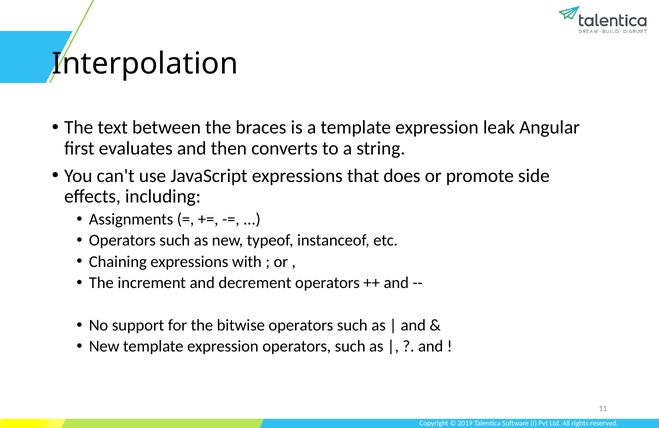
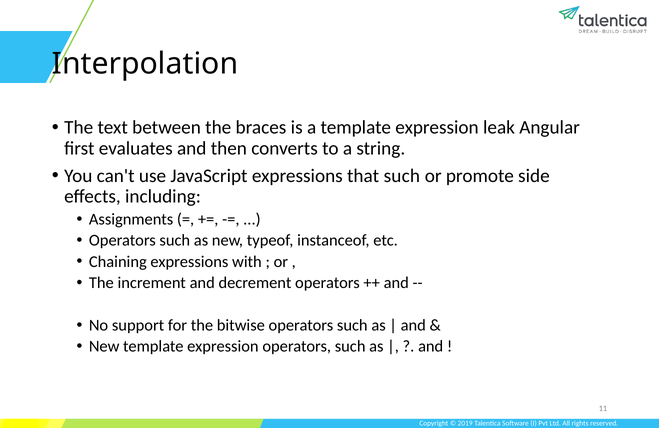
that does: does -> such (402, 176)
